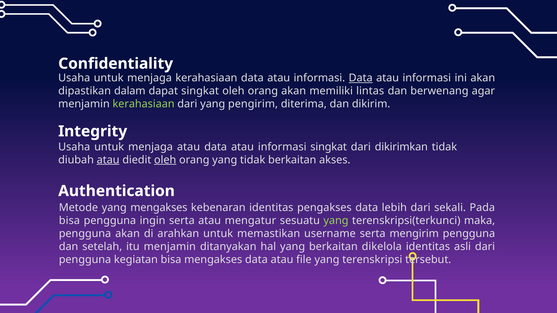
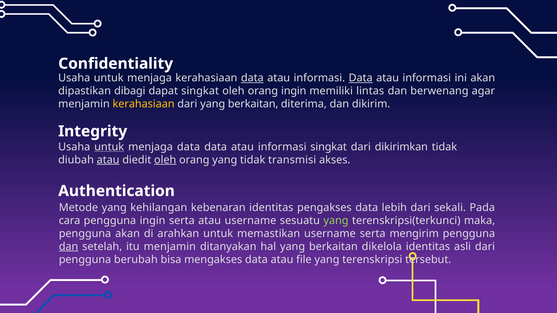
data underline: none -> present (252, 78)
dalam: dalam -> dibagi (130, 91)
orang akan: akan -> ingin (294, 91)
kerahasiaan colour: light green -> yellow (144, 104)
dari yang pengirim: pengirim -> berkaitan (253, 104)
untuk underline: none -> present (109, 147)
menjaga atau: atau -> data (188, 147)
tidak berkaitan: berkaitan -> transmisi (292, 160)
yang mengakses: mengakses -> kehilangan (159, 208)
bisa: bisa -> cara (70, 221)
atau mengatur: mengatur -> username (250, 221)
dan underline: none -> present (69, 247)
kegiatan: kegiatan -> berubah (136, 260)
